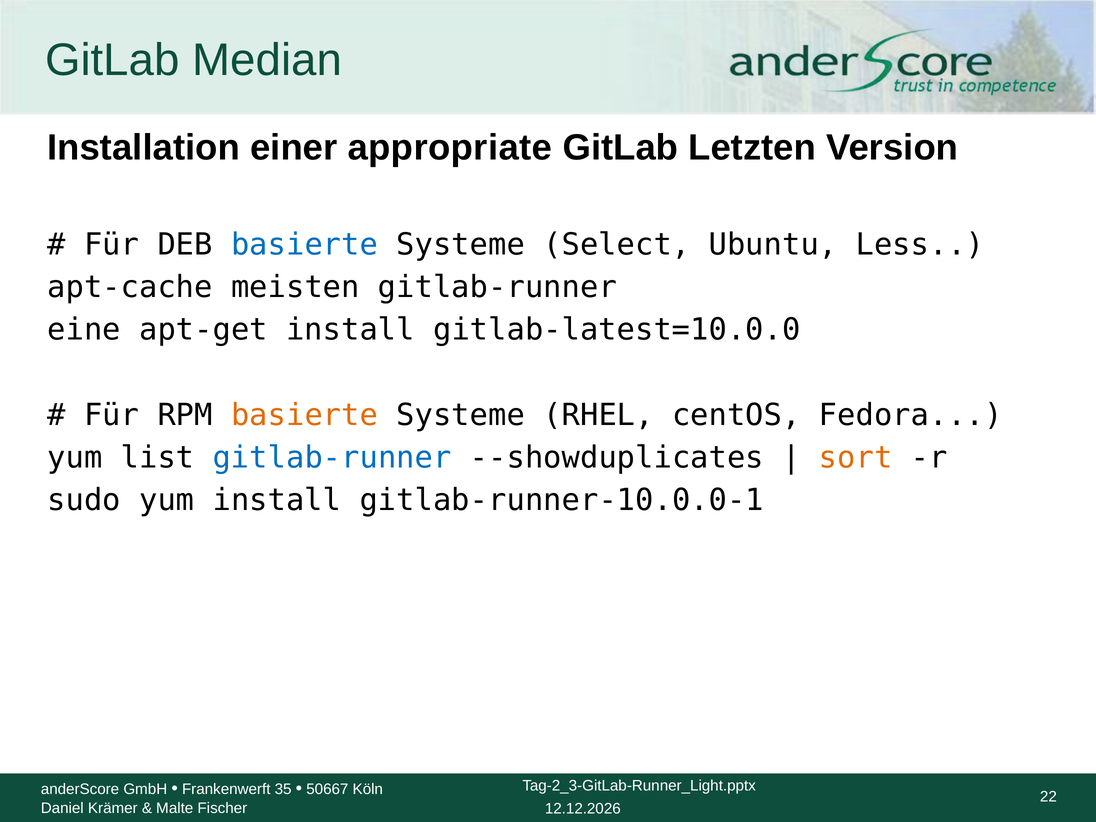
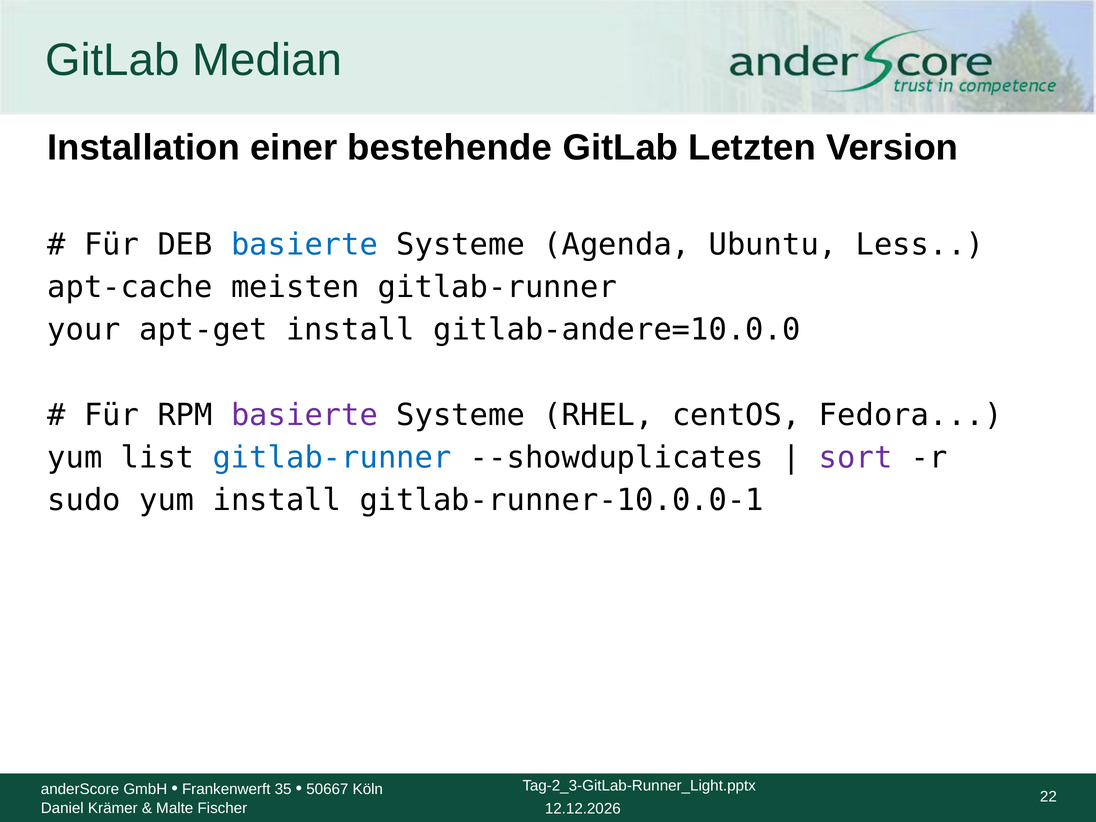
appropriate: appropriate -> bestehende (450, 148)
Select: Select -> Agenda (617, 245)
eine: eine -> your (84, 330)
gitlab-latest=10.0.0: gitlab-latest=10.0.0 -> gitlab-andere=10.0.0 (617, 330)
basierte colour: orange -> purple (305, 415)
sort colour: orange -> purple (856, 458)
